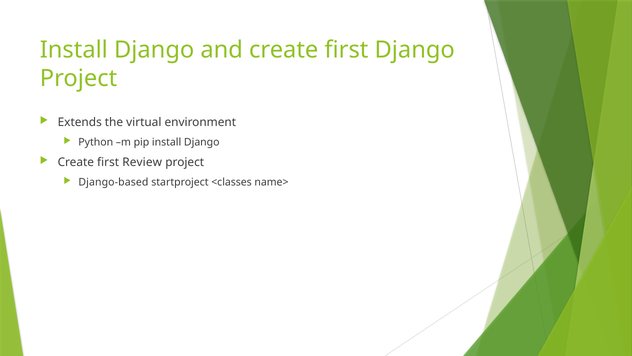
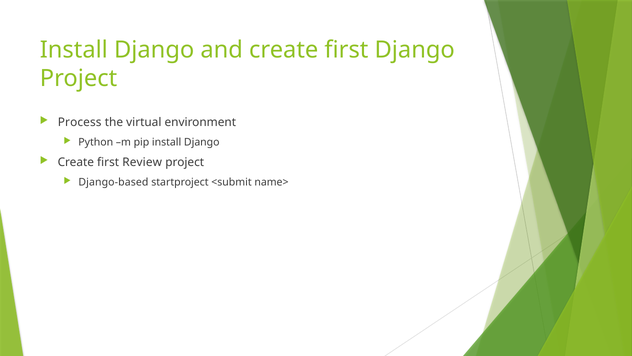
Extends: Extends -> Process (80, 122)
<classes: <classes -> <submit (231, 182)
